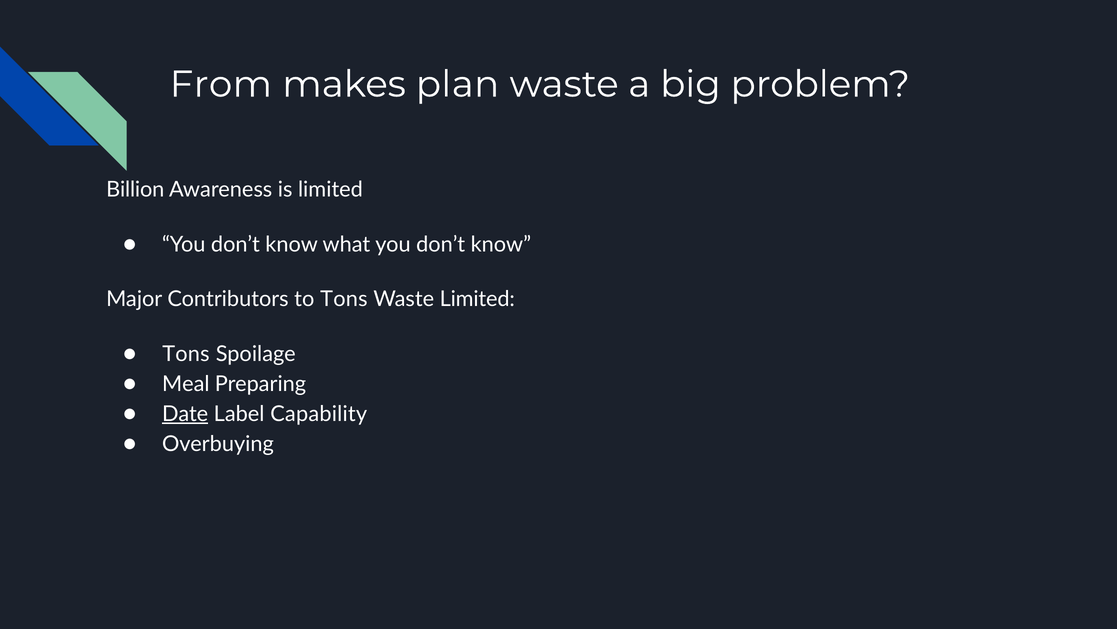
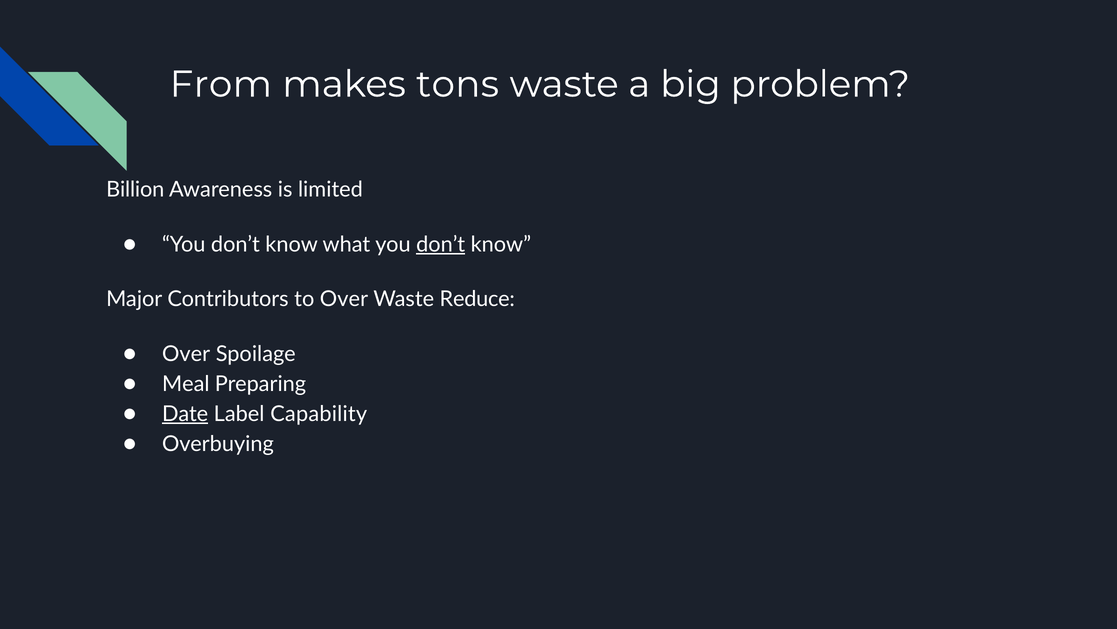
plan: plan -> tons (458, 84)
don’t underline: none -> present (441, 244)
to Tons: Tons -> Over (344, 299)
Waste Limited: Limited -> Reduce (477, 299)
Tons: Tons -> Over (186, 354)
